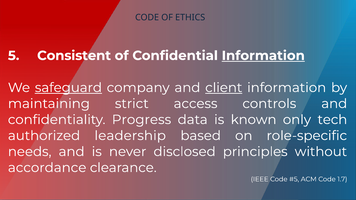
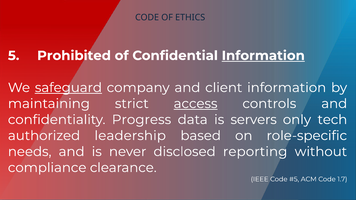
Consistent: Consistent -> Prohibited (74, 56)
client underline: present -> none (224, 88)
access underline: none -> present (196, 104)
known: known -> servers (254, 120)
principles: principles -> reporting (255, 152)
accordance: accordance -> compliance (47, 168)
